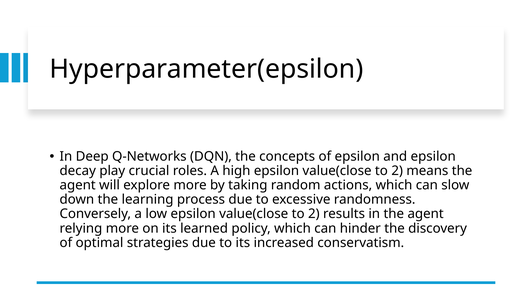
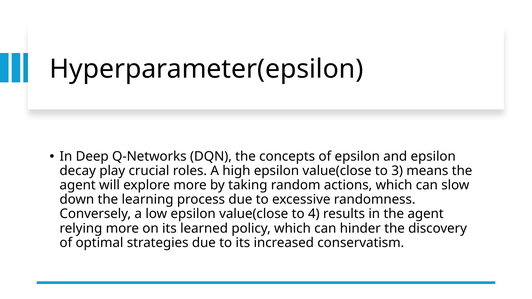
2: 2 -> 3 (397, 171)
2: 2 -> 4 (314, 214)
